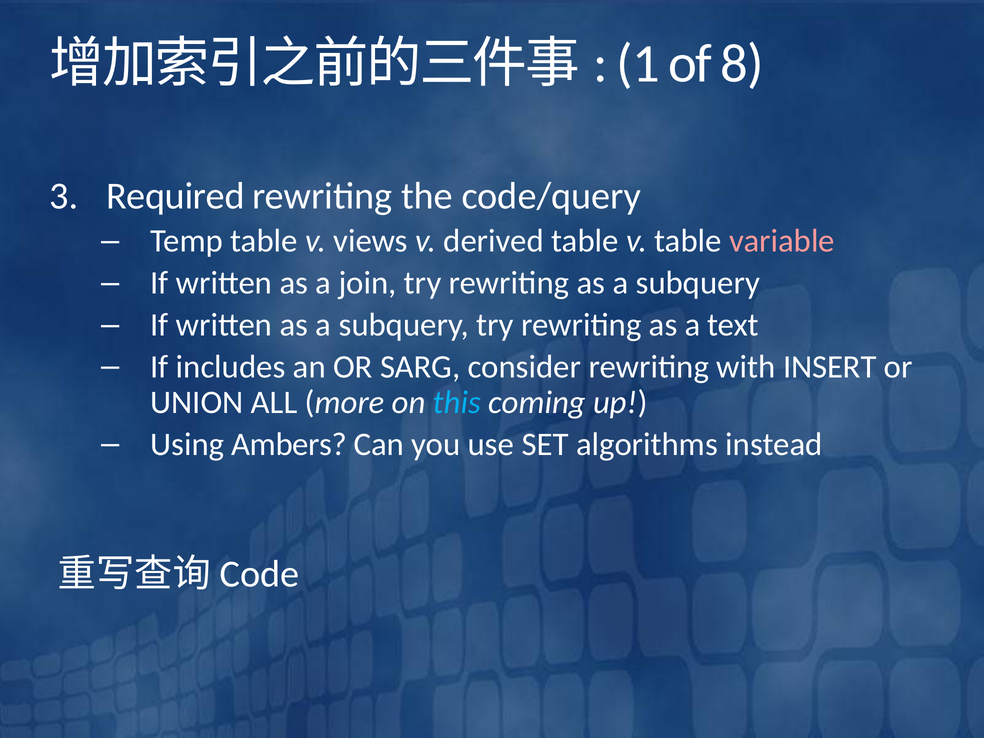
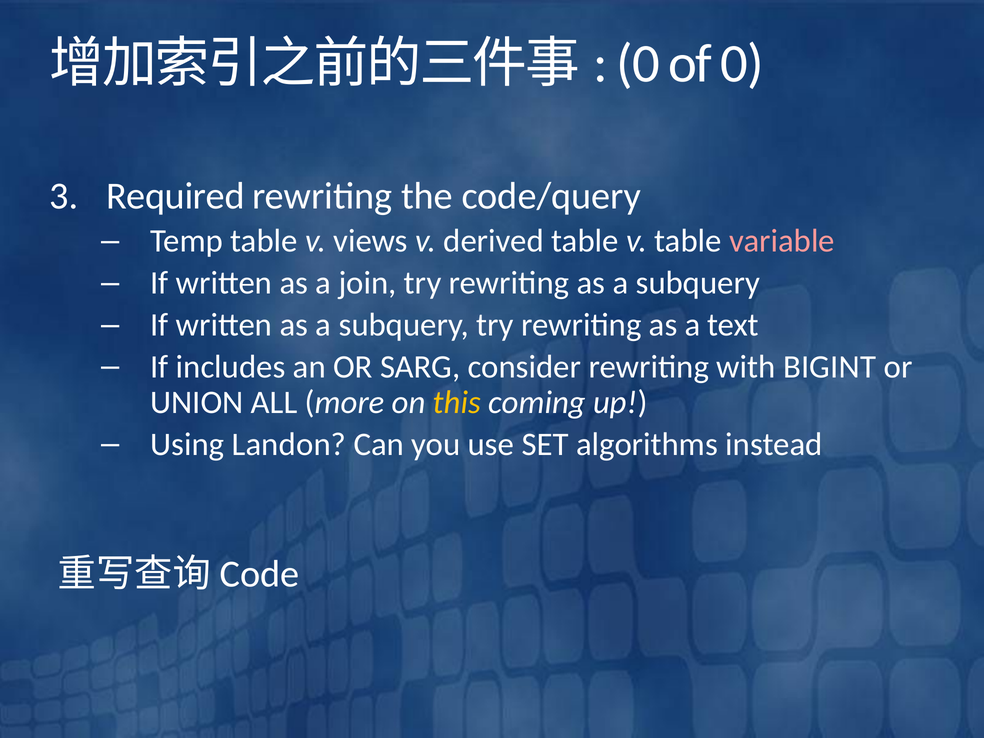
1: 1 -> 0 (638, 64)
of 8: 8 -> 0 (742, 64)
INSERT: INSERT -> BIGINT (830, 367)
this colour: light blue -> yellow (457, 402)
Ambers: Ambers -> Landon (289, 444)
